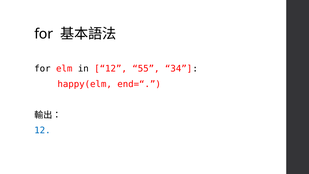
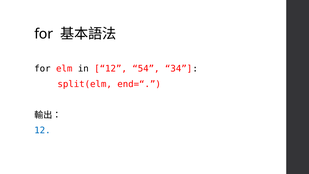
55: 55 -> 54 (146, 69)
happy(elm: happy(elm -> split(elm (85, 84)
